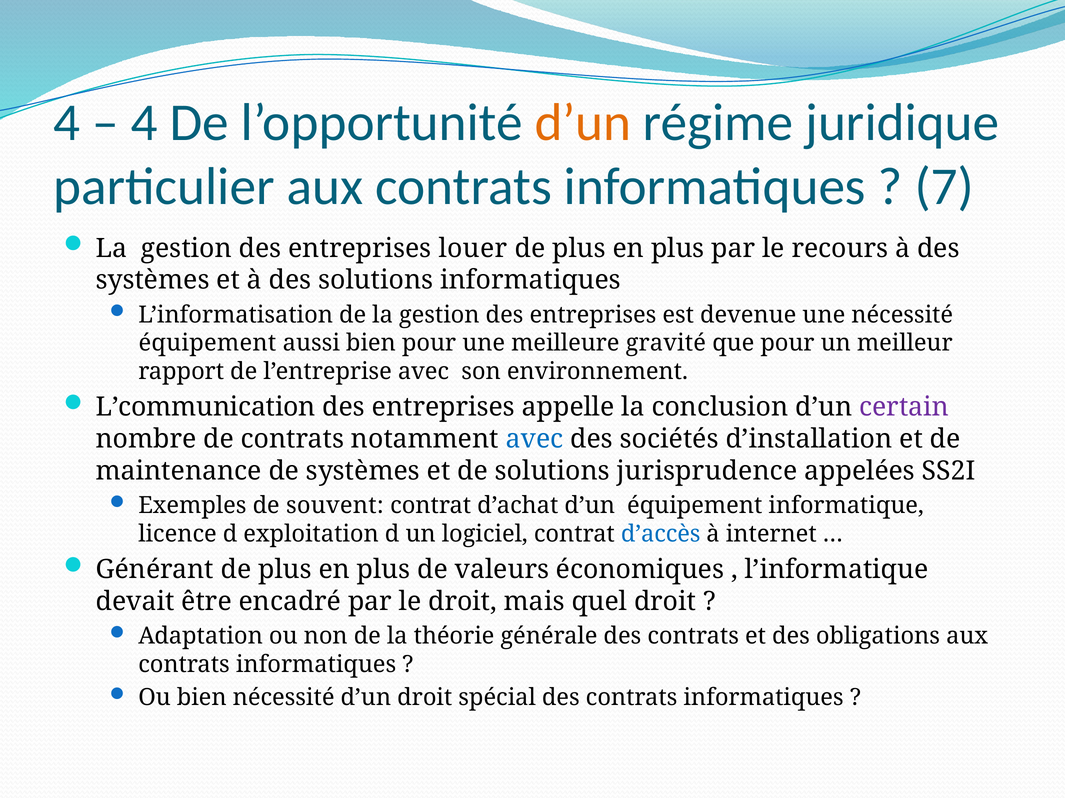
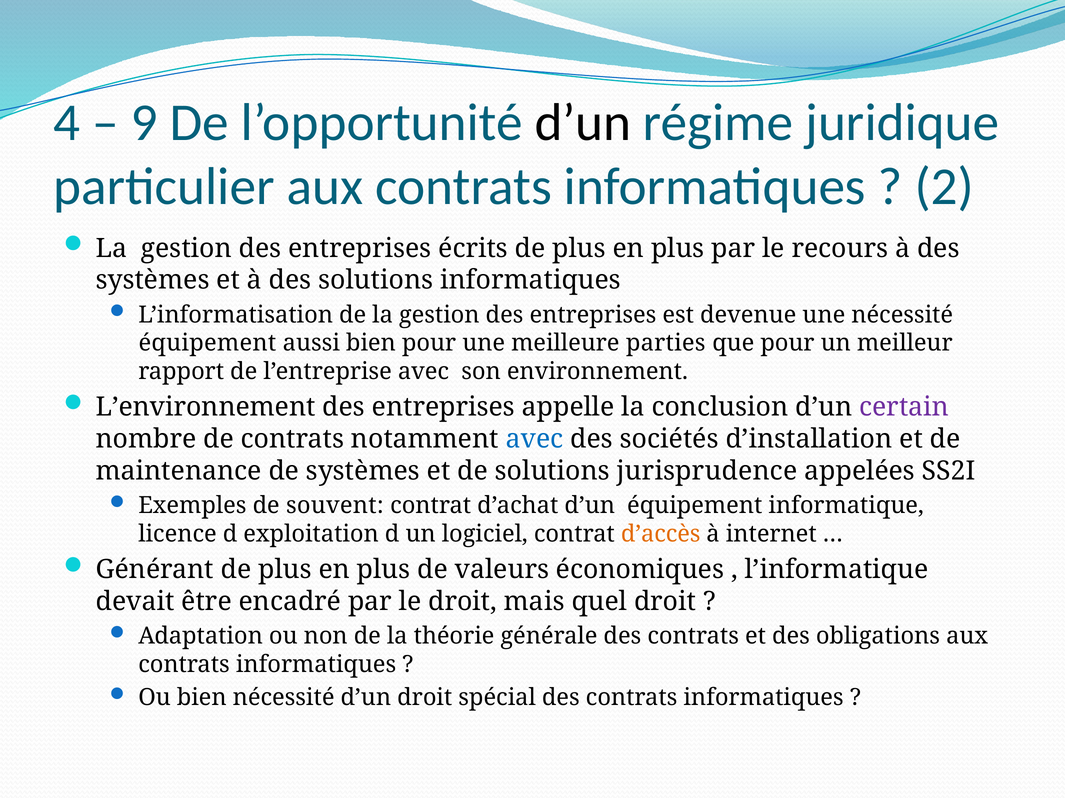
4: 4 -> 9 (144, 123)
d’un colour: orange -> black (583, 123)
7: 7 -> 2 (944, 187)
louer: louer -> écrits (473, 248)
gravité: gravité -> parties (666, 343)
L’communication: L’communication -> L’environnement (206, 407)
d’accès colour: blue -> orange (661, 534)
